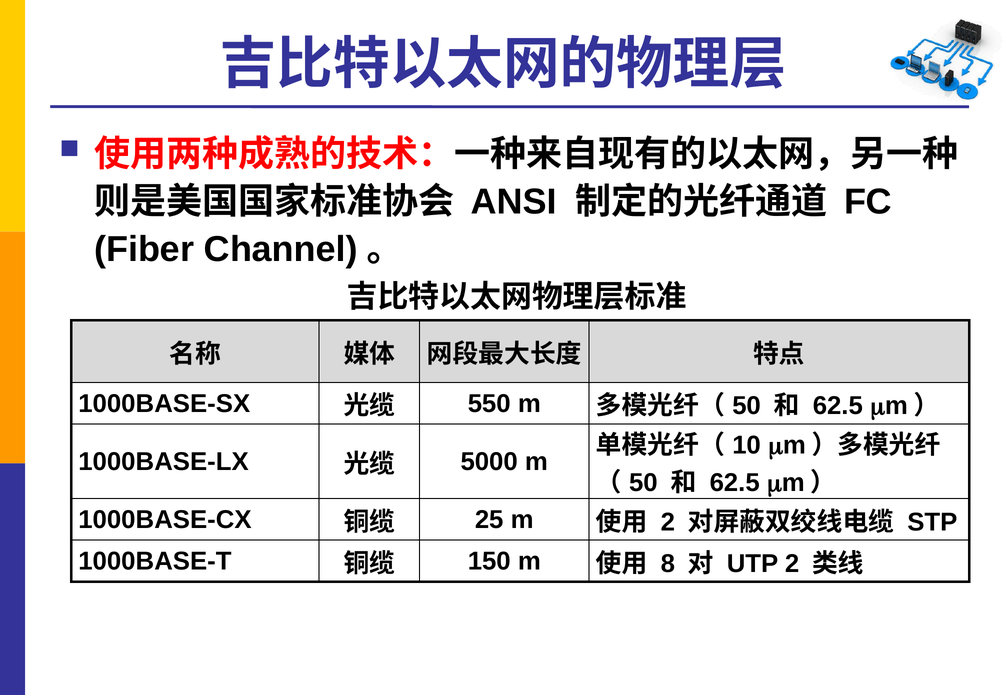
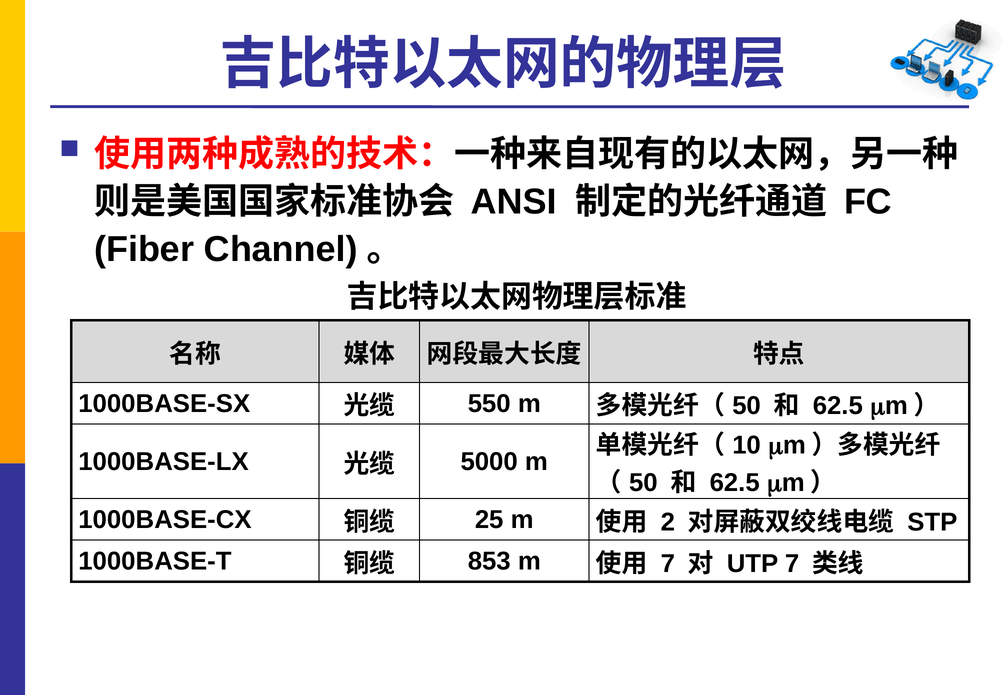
150: 150 -> 853 (489, 561)
8: 8 -> 7 (668, 564)
UTP 2: 2 -> 7 (792, 564)
